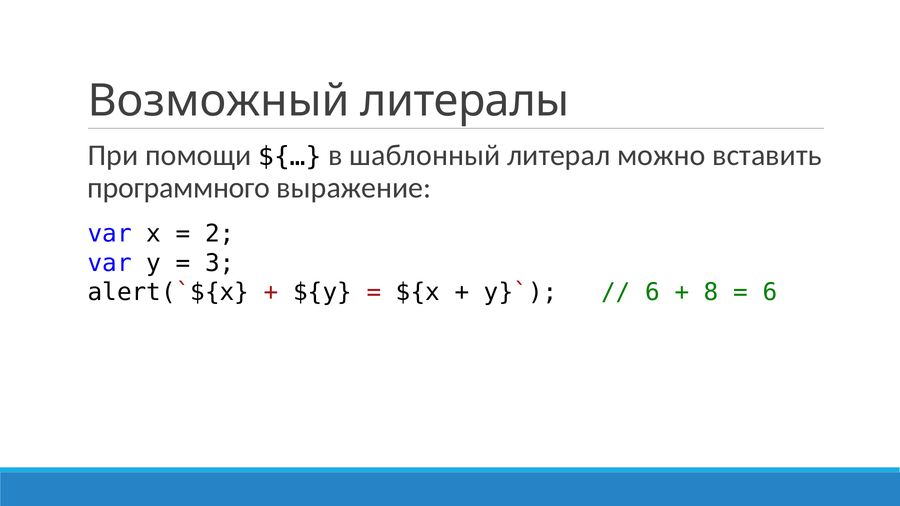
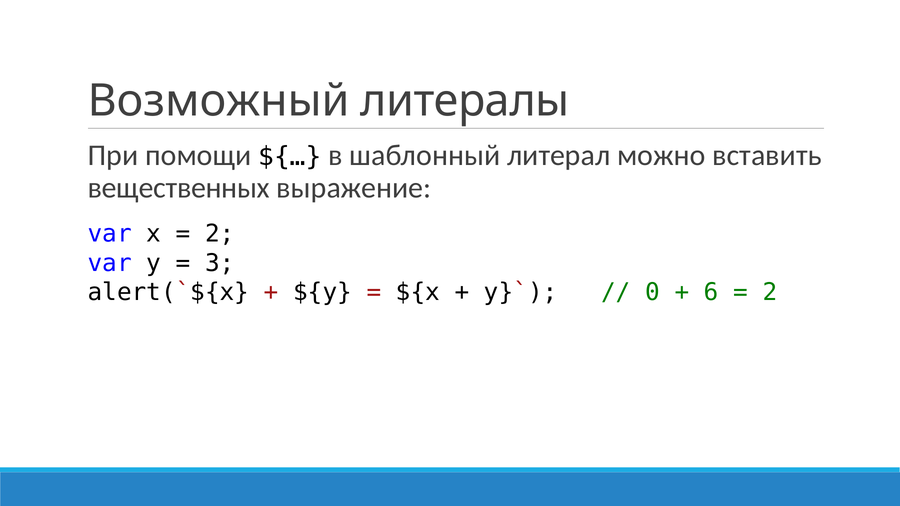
программного: программного -> вещественных (179, 188)
6: 6 -> 0 (652, 292)
8: 8 -> 6 (711, 292)
6: 6 -> 2 (770, 292)
